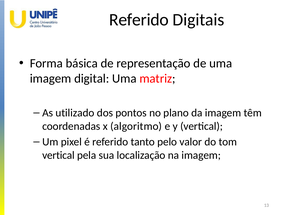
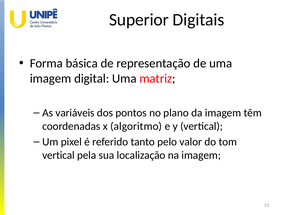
Referido: Referido -> Superior (139, 20)
utilizado: utilizado -> variáveis (75, 113)
